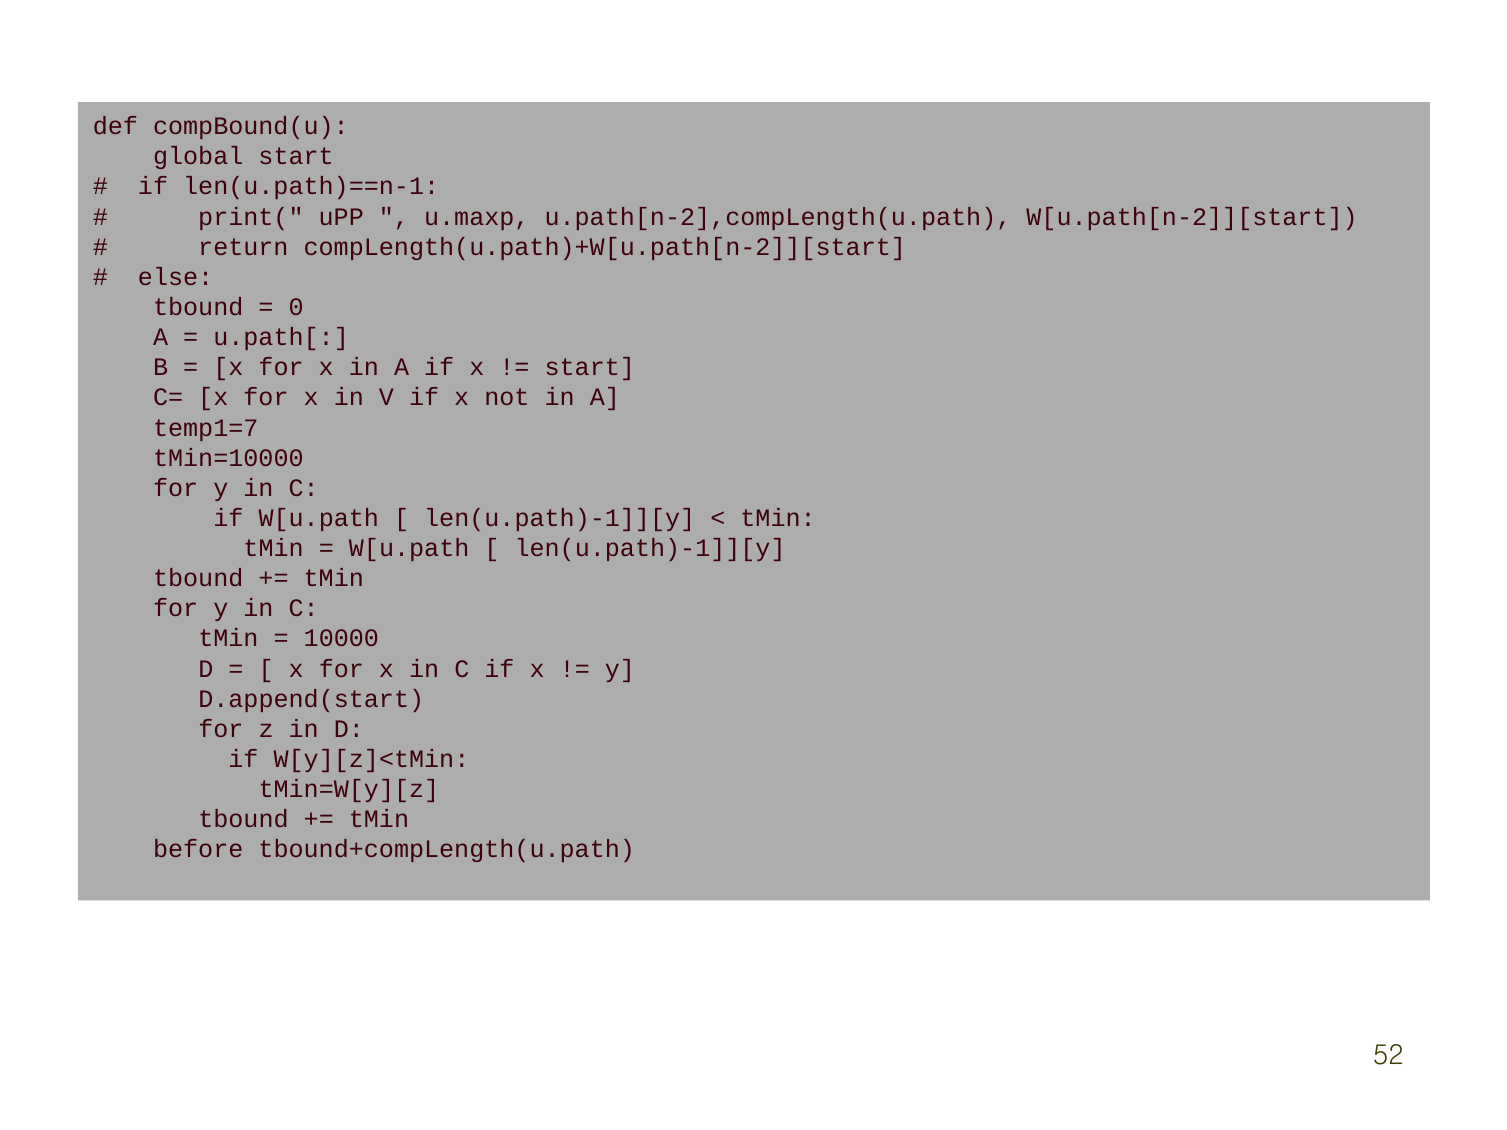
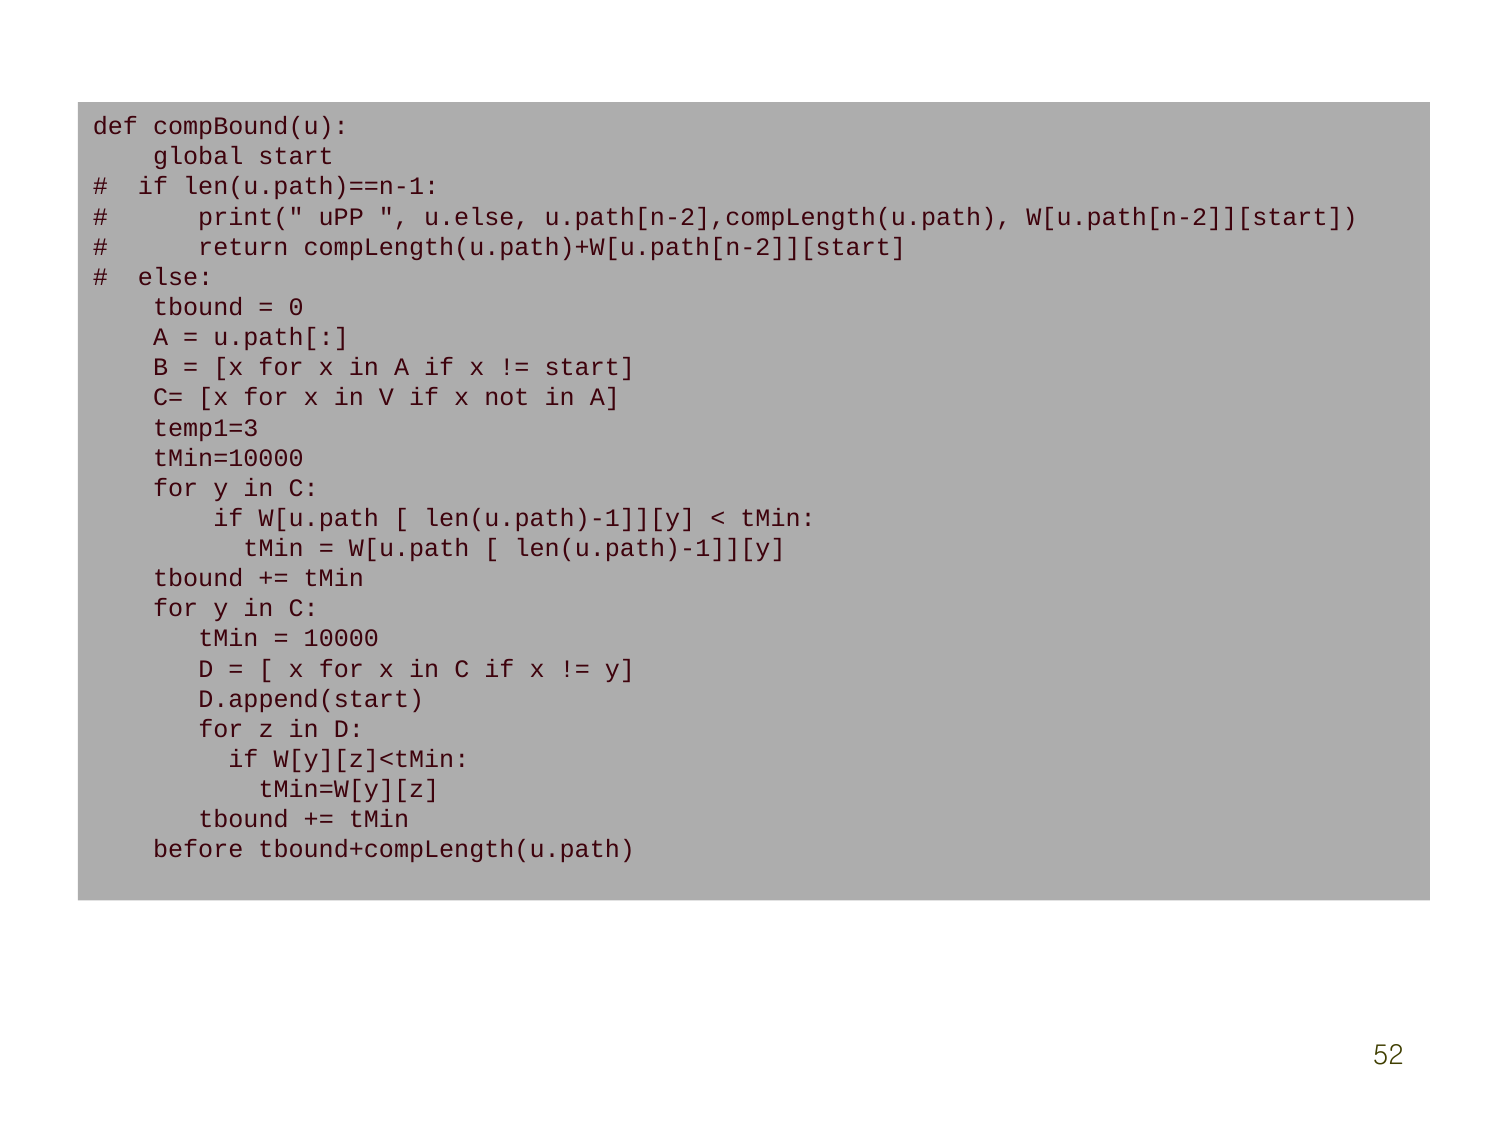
u.maxp: u.maxp -> u.else (477, 217)
temp1=7: temp1=7 -> temp1=3 (206, 428)
